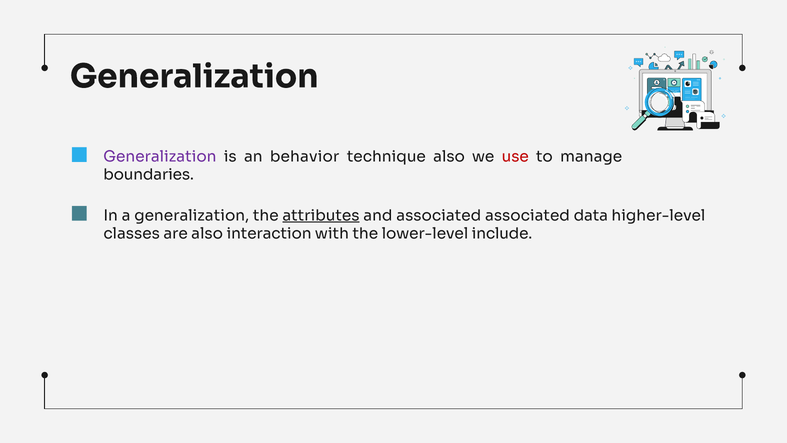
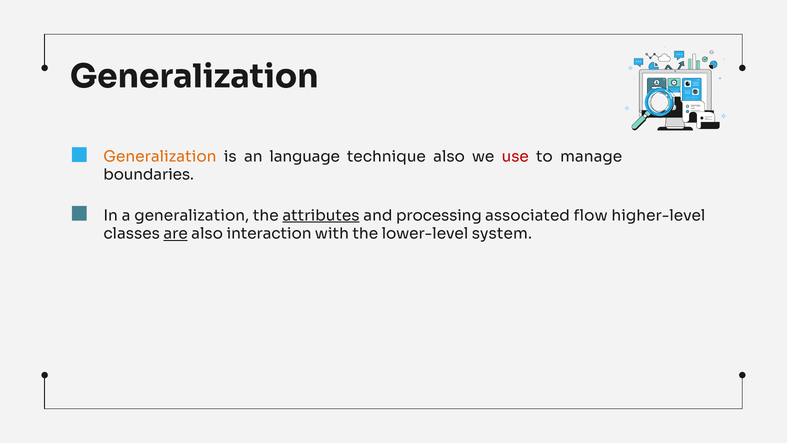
Generalization colour: purple -> orange (160, 156)
behavior: behavior -> language (305, 156)
and associated: associated -> processing (439, 215)
data: data -> flow (591, 215)
are underline: none -> present (176, 234)
include: include -> system (502, 234)
